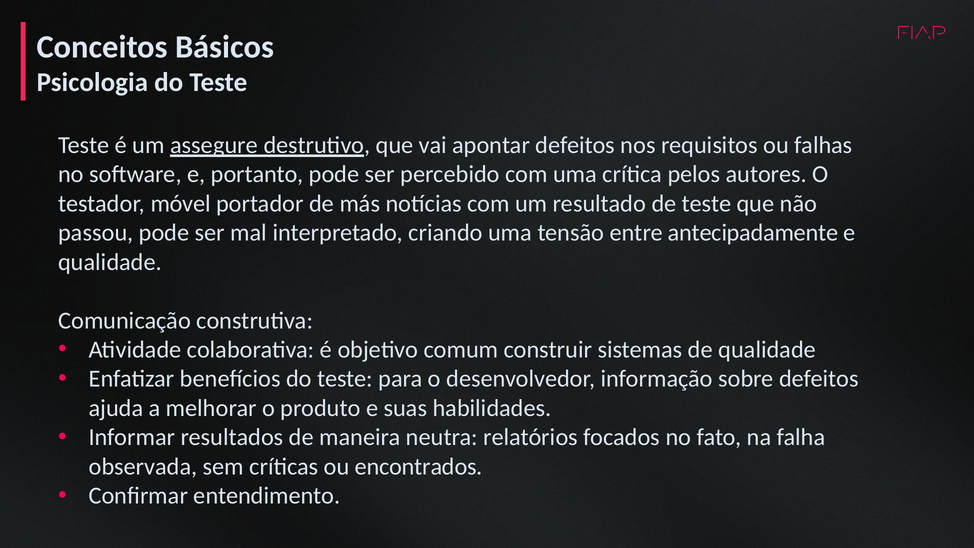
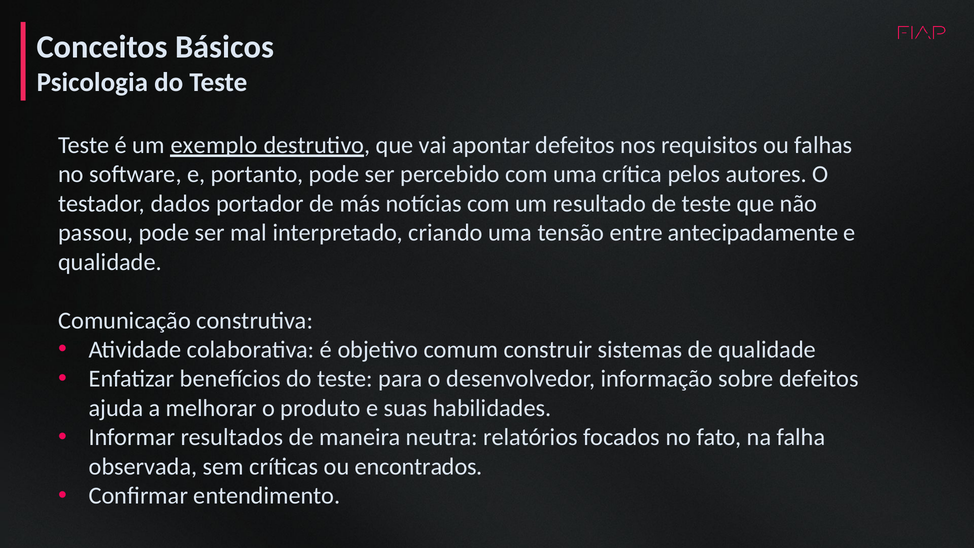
assegure: assegure -> exemplo (214, 145)
móvel: móvel -> dados (181, 204)
